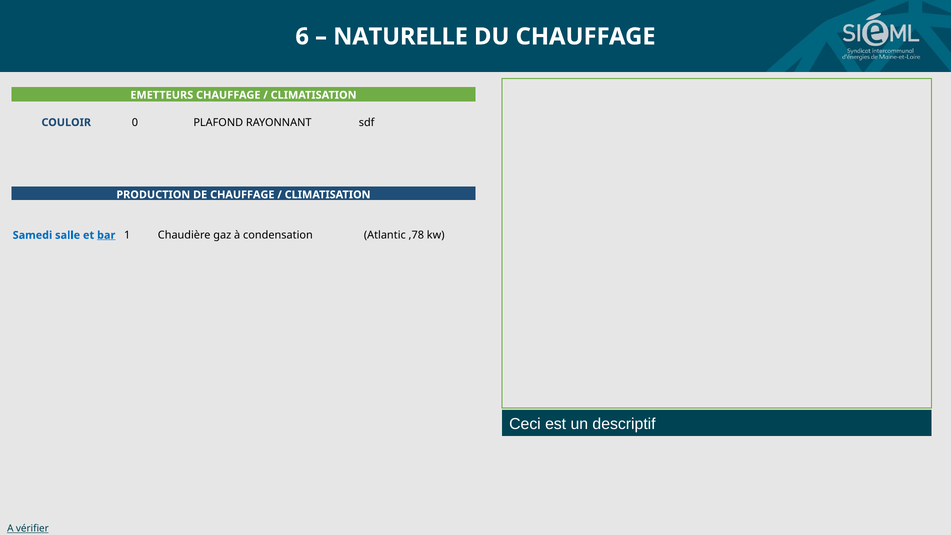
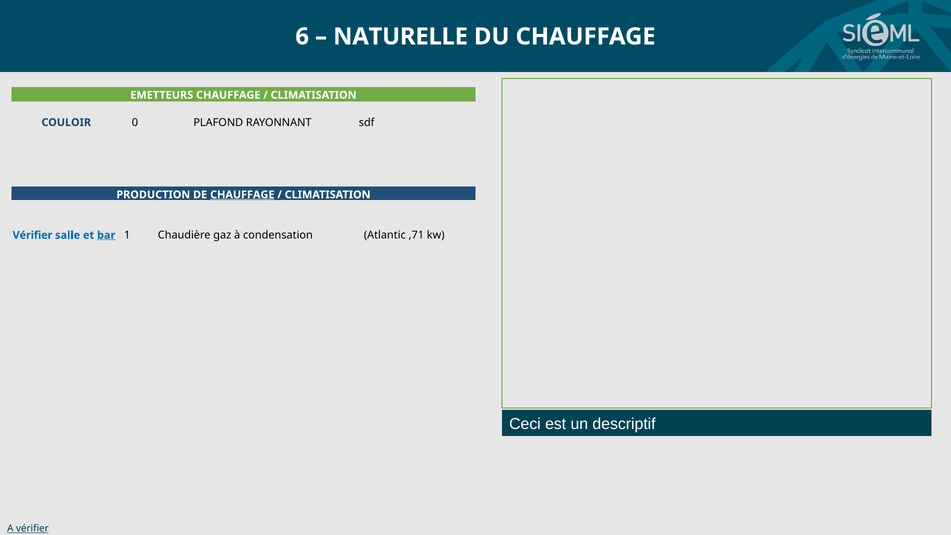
CHAUFFAGE underline: none -> present (242, 195)
Samedi: Samedi -> Vérifier (32, 235)
,78: ,78 -> ,71 (416, 235)
